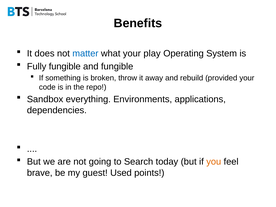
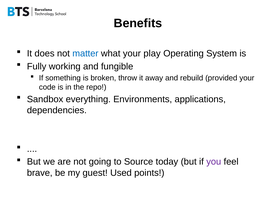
Fully fungible: fungible -> working (65, 66)
Search: Search -> Source (139, 162)
you colour: orange -> purple (214, 162)
